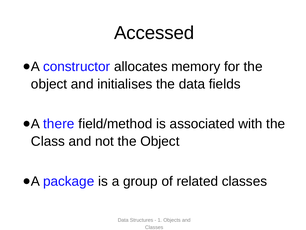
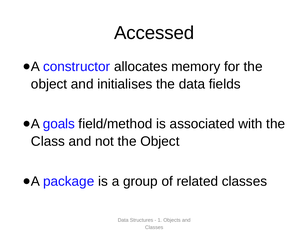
there: there -> goals (59, 124)
